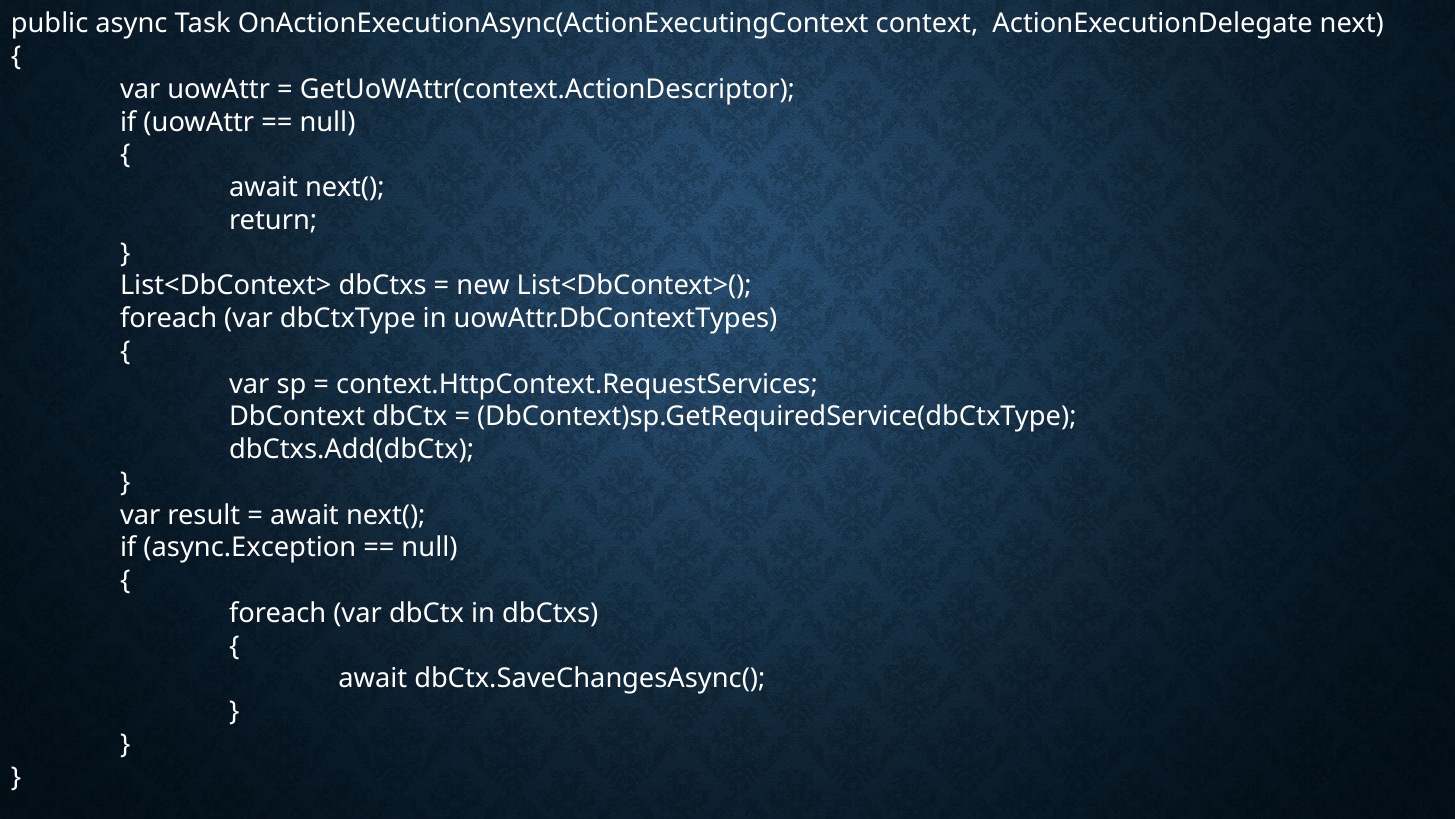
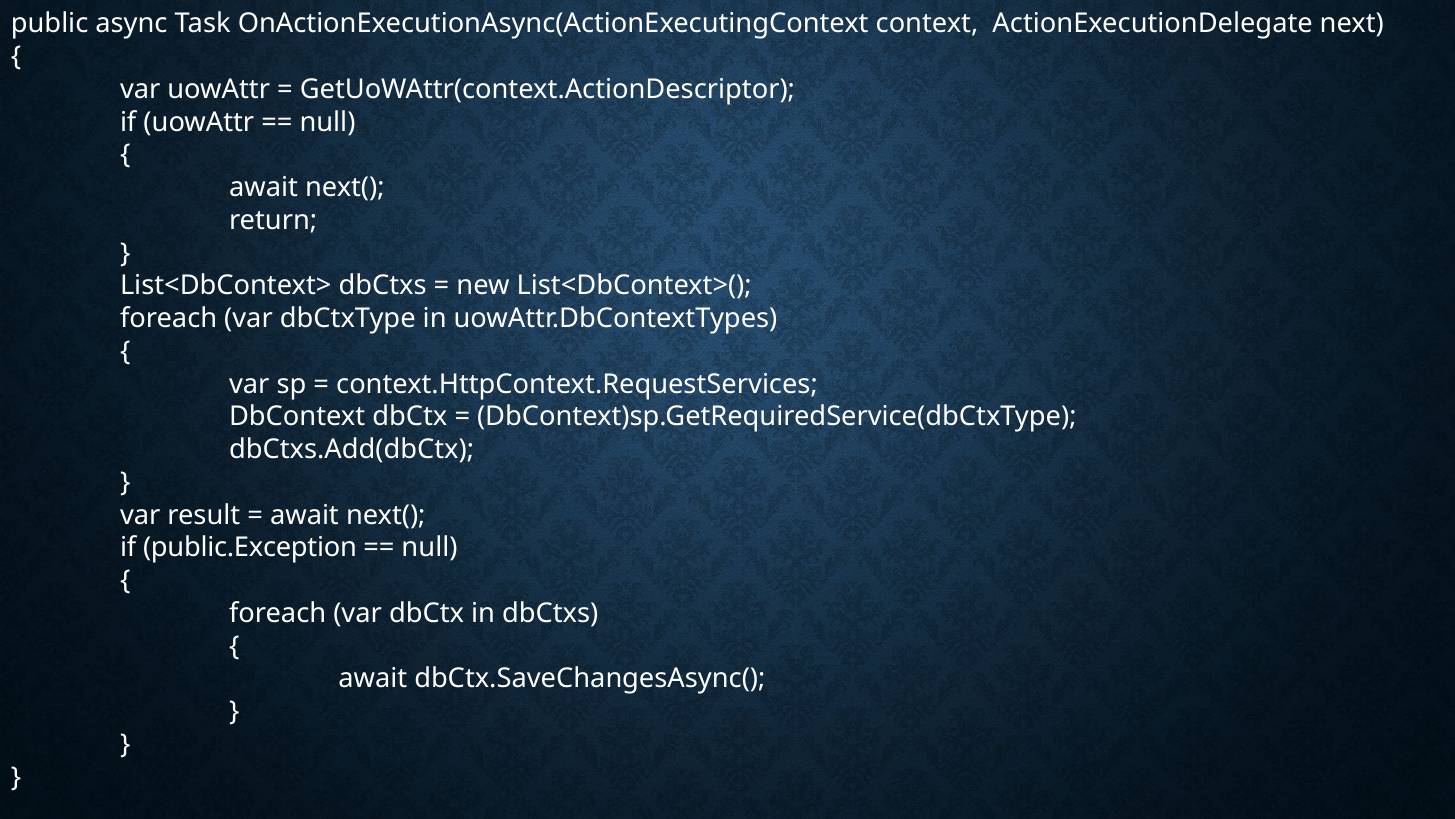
async.Exception: async.Exception -> public.Exception (250, 548)
